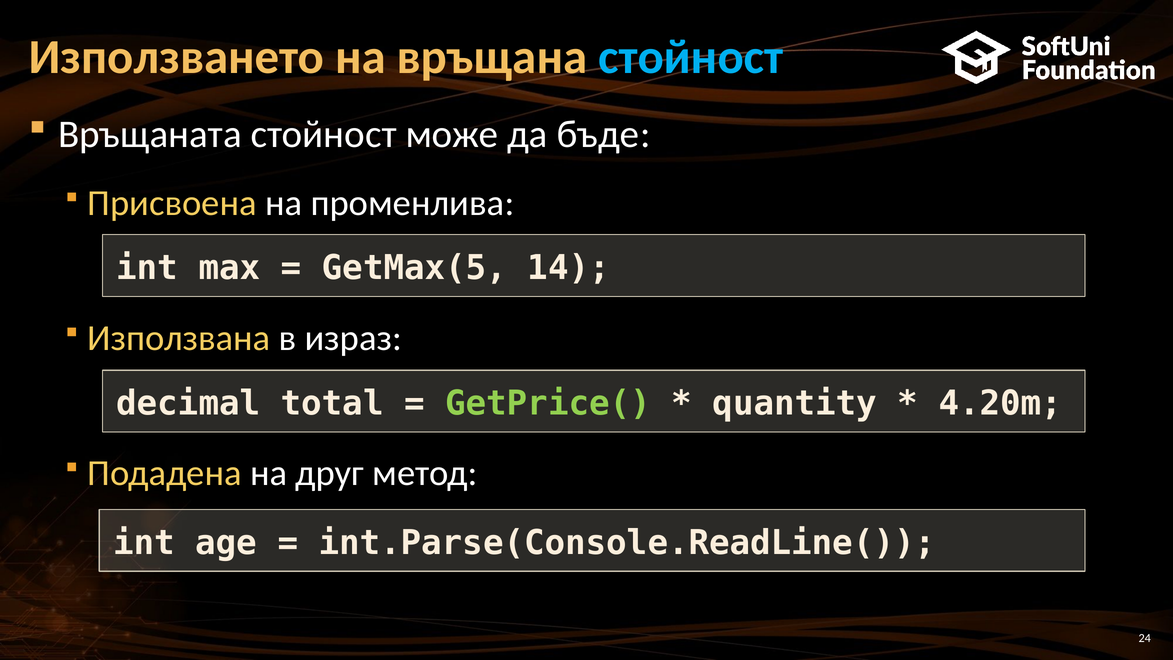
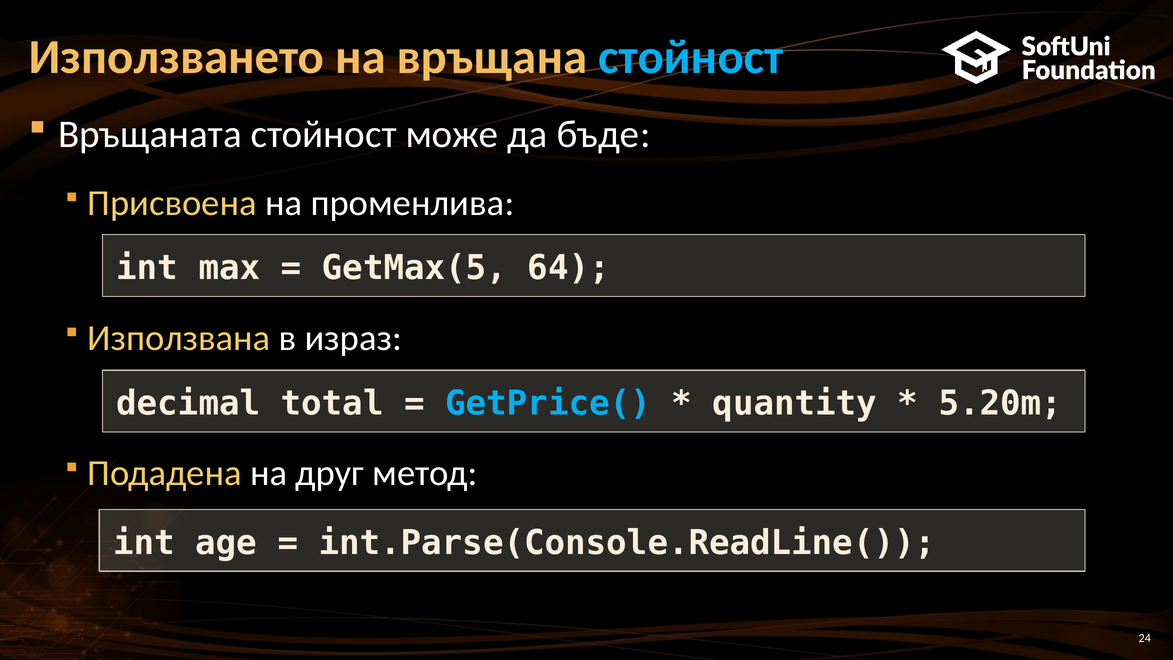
14: 14 -> 64 (569, 268)
GetPrice( colour: light green -> light blue (548, 404)
4.20m: 4.20m -> 5.20m (1000, 404)
